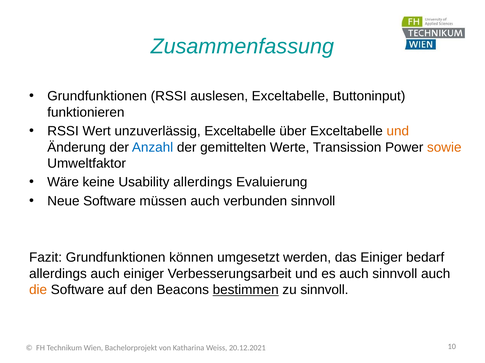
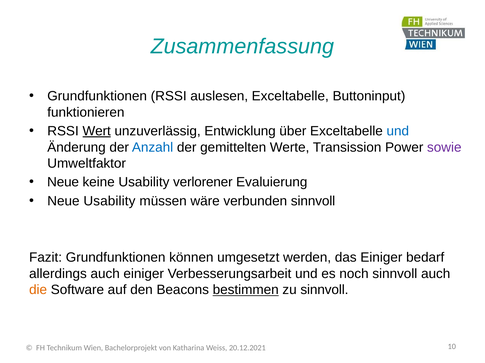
Wert underline: none -> present (97, 131)
unzuverlässig Exceltabelle: Exceltabelle -> Entwicklung (240, 131)
und colour: orange -> blue (398, 131)
sowie colour: orange -> purple (444, 148)
Wäre: Wäre -> Neue (63, 183)
Usability allerdings: allerdings -> verlorener (203, 183)
Neue Software: Software -> Usability (109, 201)
müssen auch: auch -> wäre (205, 201)
es auch: auch -> noch (354, 274)
